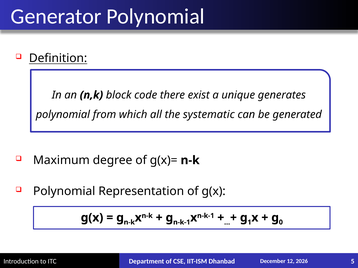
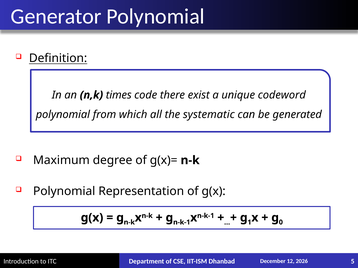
block: block -> times (119, 95)
generates: generates -> codeword (282, 95)
